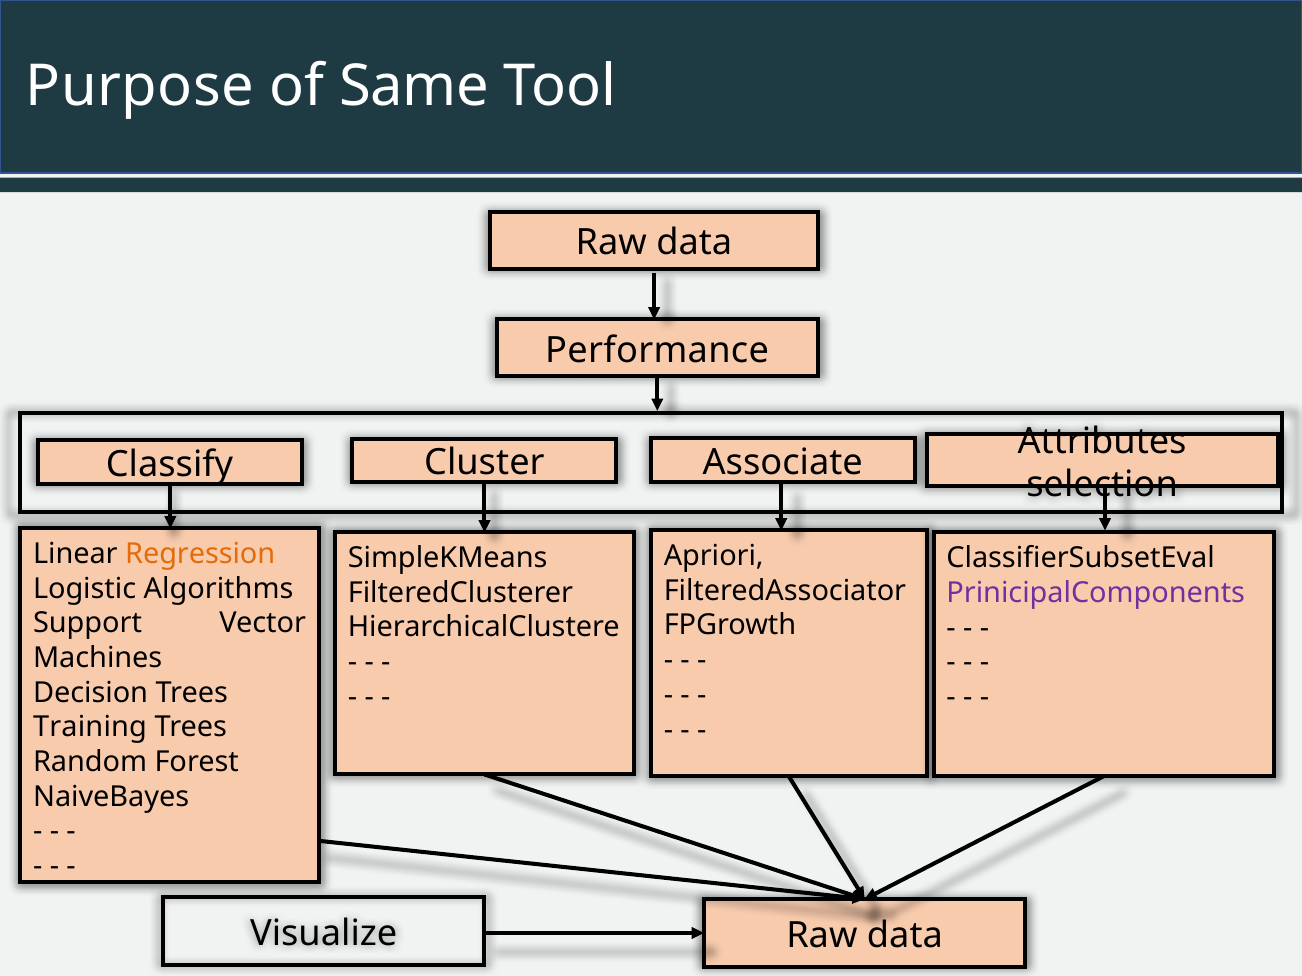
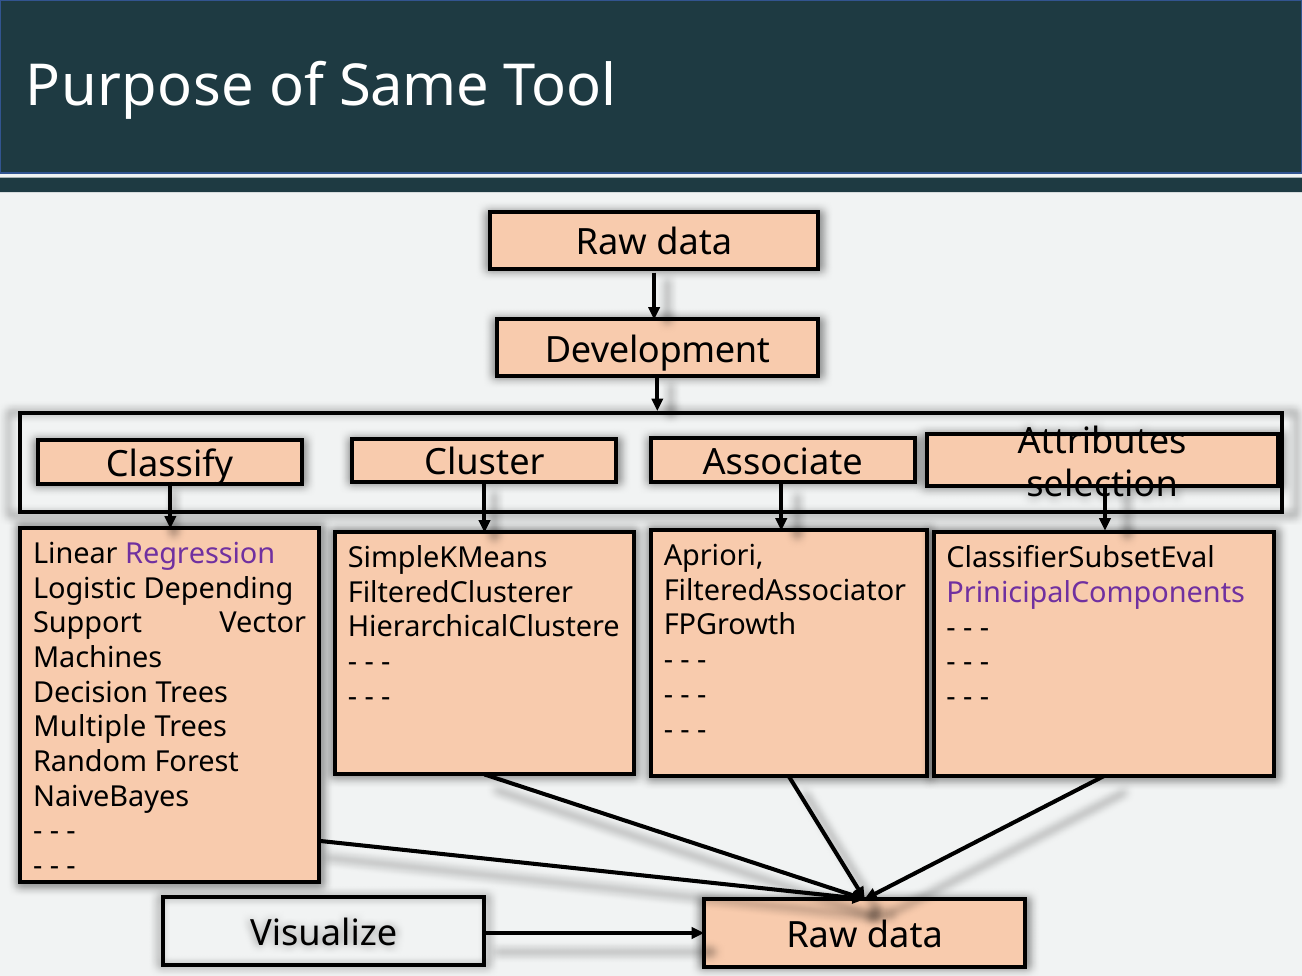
Performance: Performance -> Development (657, 351)
Regression colour: orange -> purple (200, 554)
Algorithms: Algorithms -> Depending (219, 589)
Training: Training -> Multiple (90, 728)
